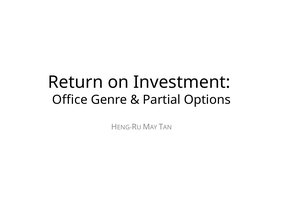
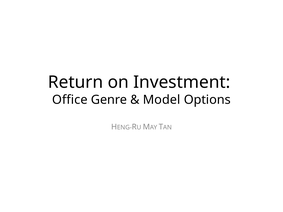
Partial: Partial -> Model (162, 100)
